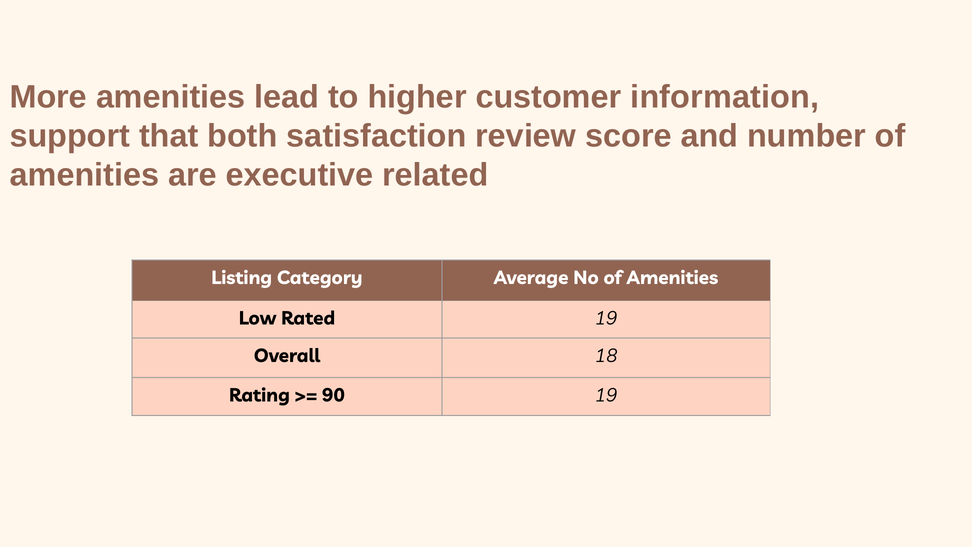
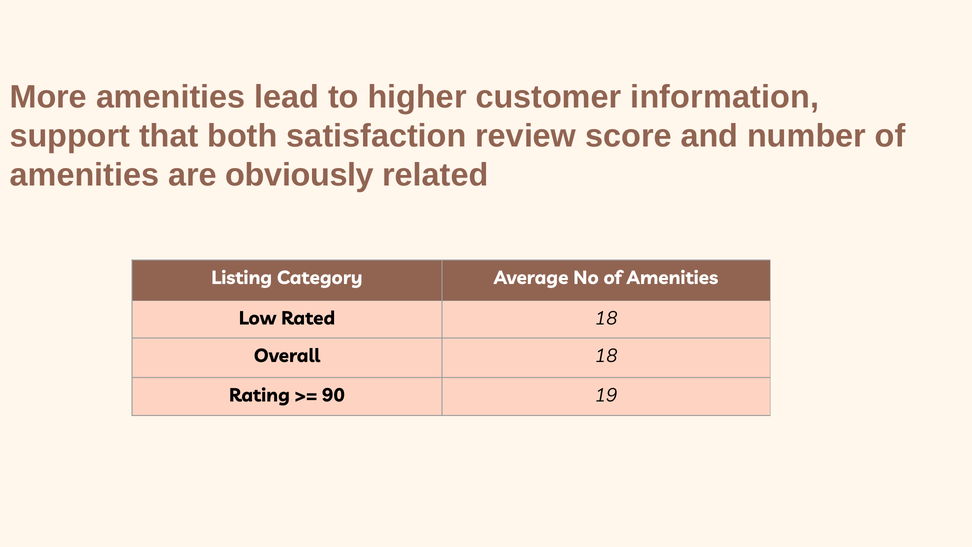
executive: executive -> obviously (300, 175)
Rated 19: 19 -> 18 (606, 318)
